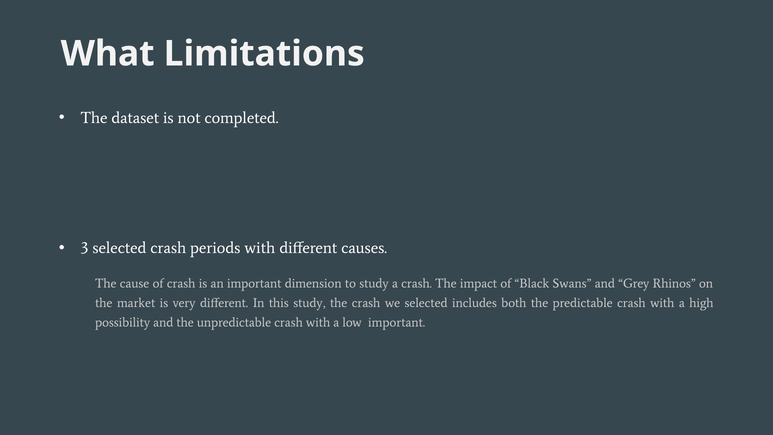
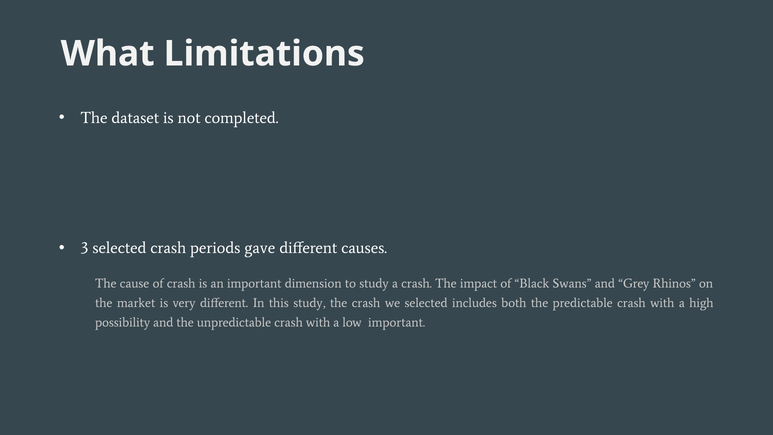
periods with: with -> gave (260, 248)
